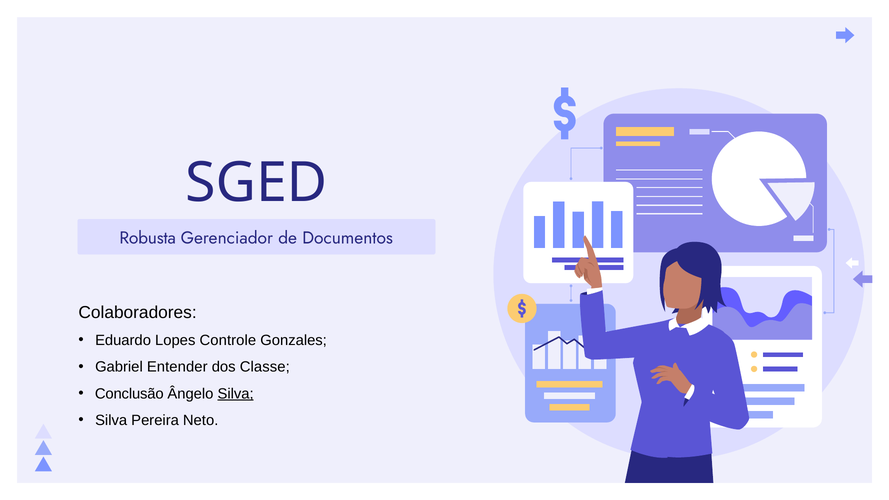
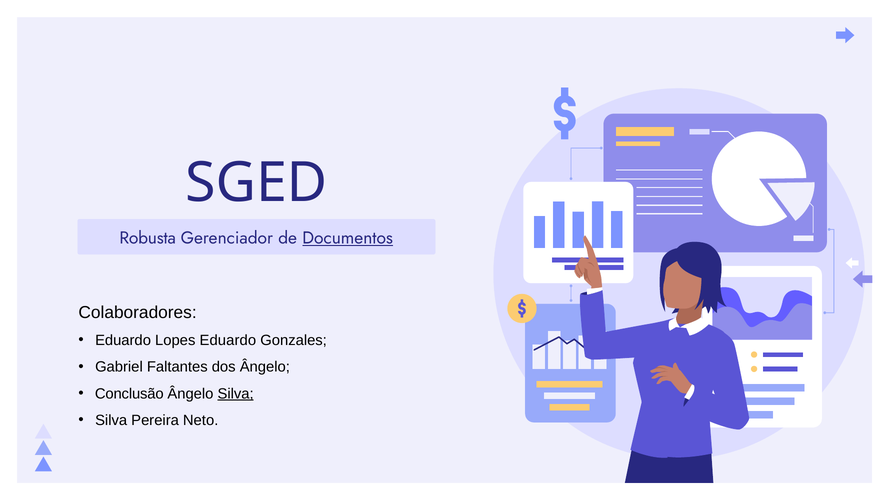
Documentos underline: none -> present (348, 238)
Lopes Controle: Controle -> Eduardo (228, 340)
Entender: Entender -> Faltantes (177, 367)
dos Classe: Classe -> Ângelo (265, 367)
